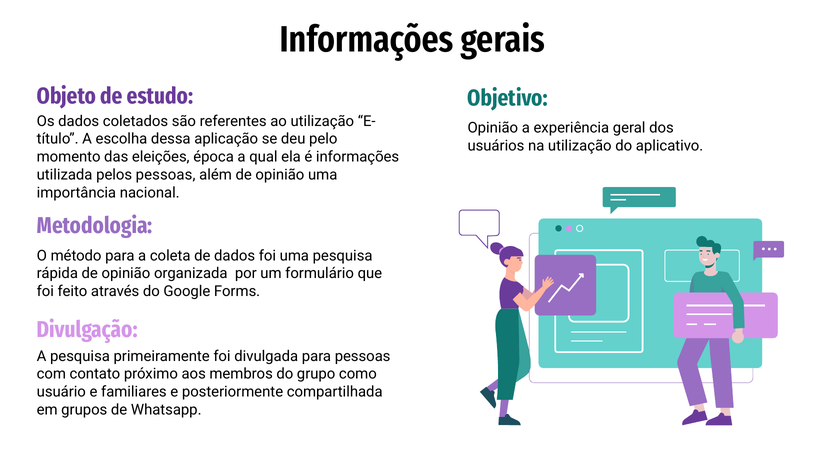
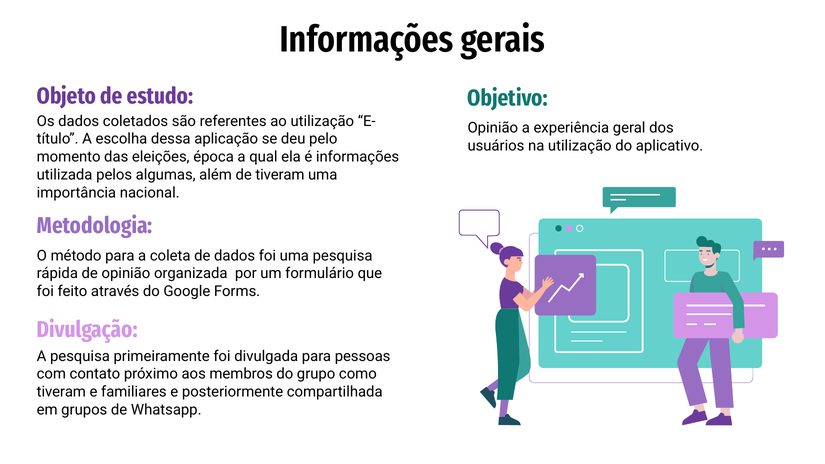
pelos pessoas: pessoas -> algumas (166, 175)
além de opinião: opinião -> tiveram (280, 175)
usuário: usuário -> tiveram (61, 392)
